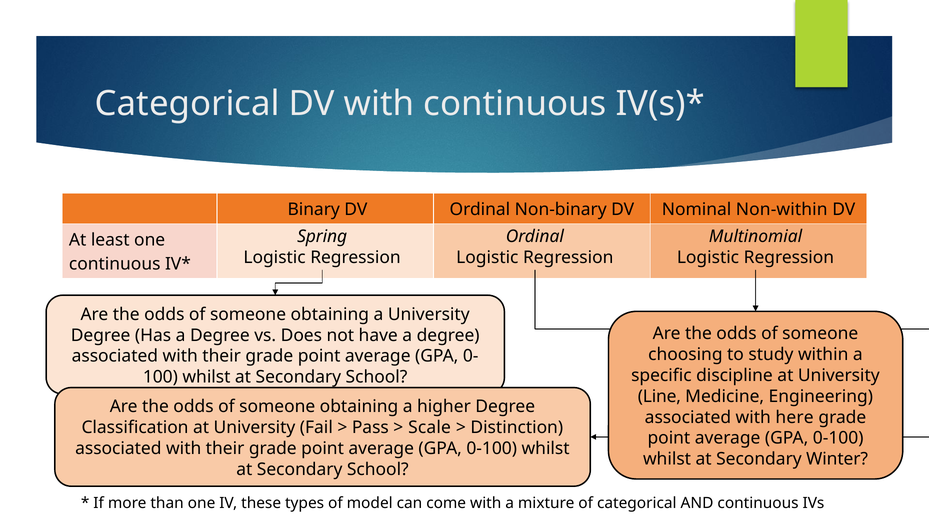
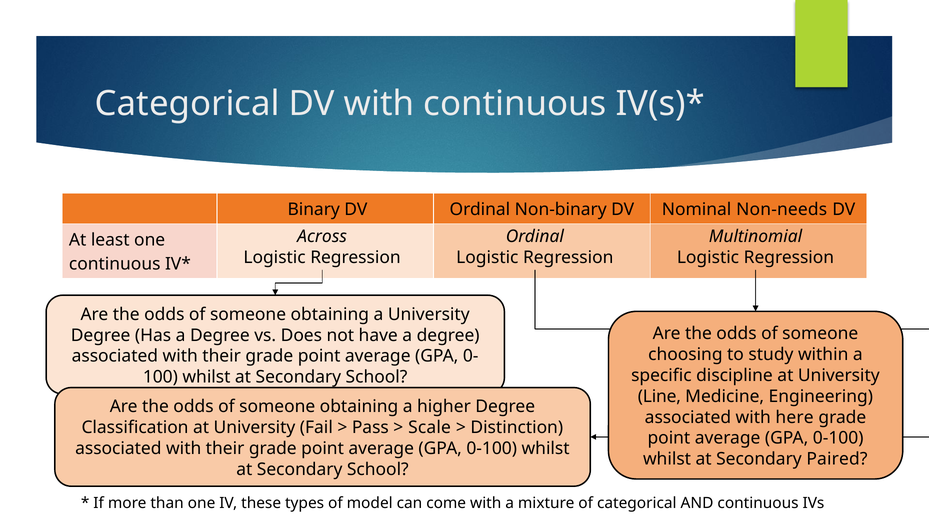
Non-within: Non-within -> Non-needs (782, 209)
Spring: Spring -> Across (322, 236)
Winter: Winter -> Paired (837, 459)
